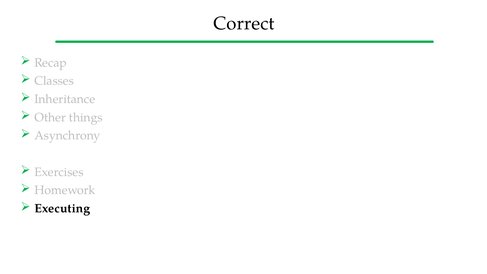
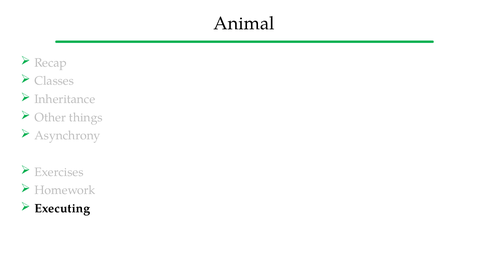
Correct: Correct -> Animal (244, 24)
